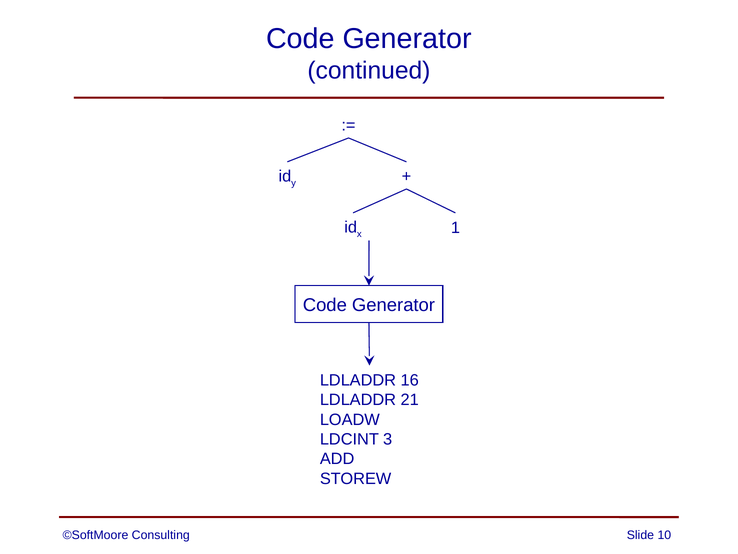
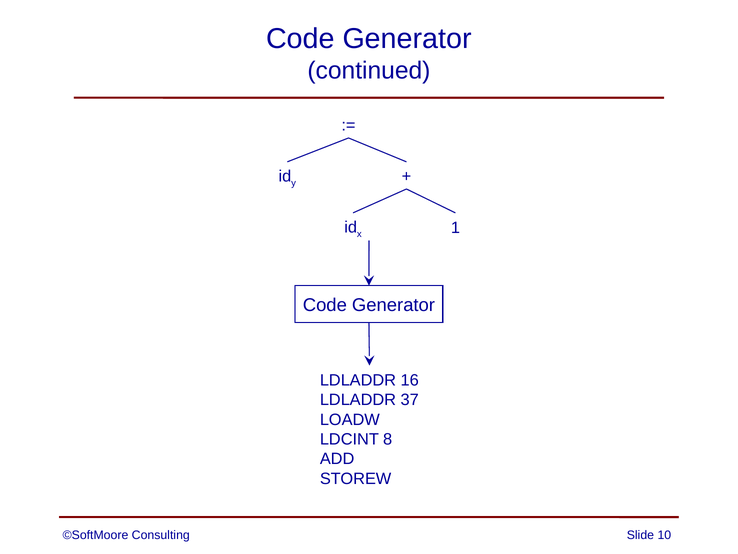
21: 21 -> 37 (410, 400)
3: 3 -> 8 (388, 439)
